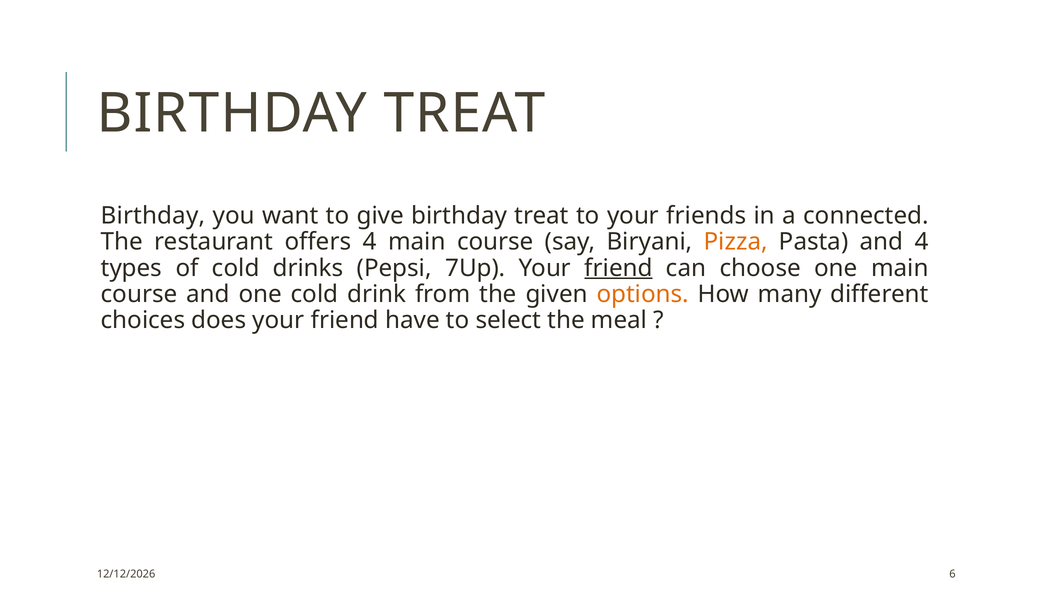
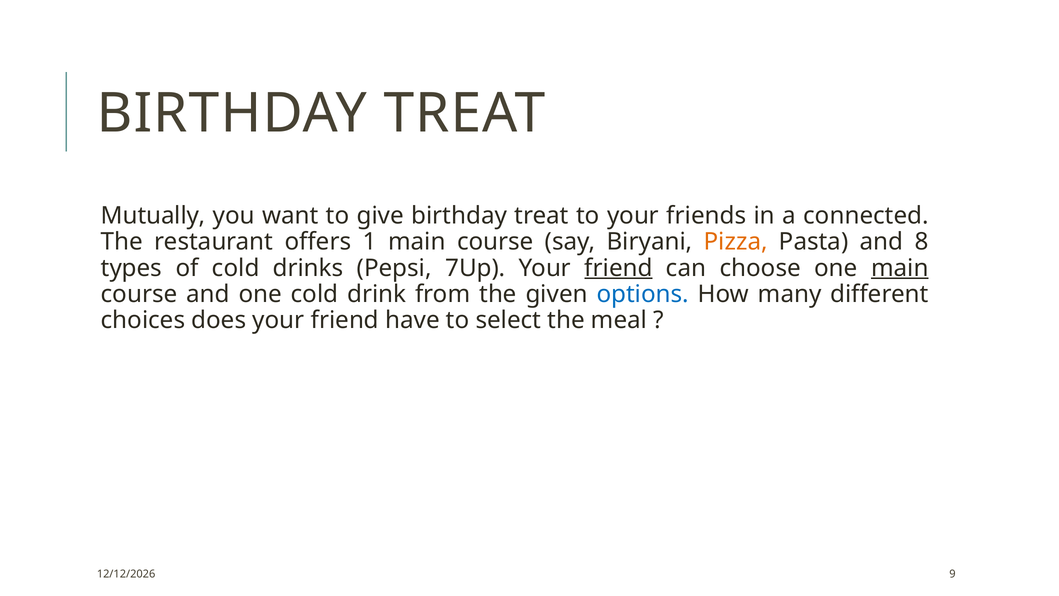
Birthday: Birthday -> Mutually (153, 215)
offers 4: 4 -> 1 (370, 242)
and 4: 4 -> 8 (922, 242)
main underline: none -> present (900, 268)
options colour: orange -> blue (643, 294)
6: 6 -> 9 (952, 574)
